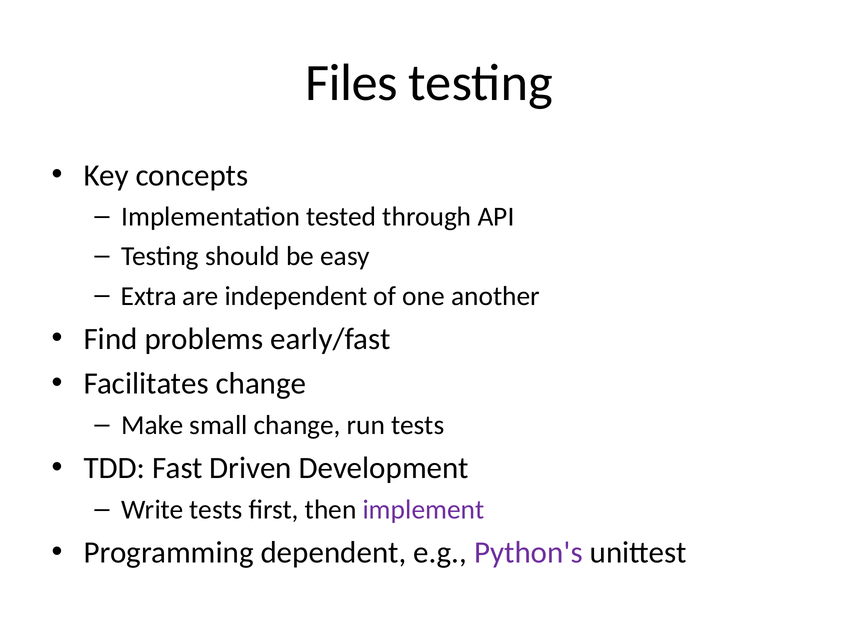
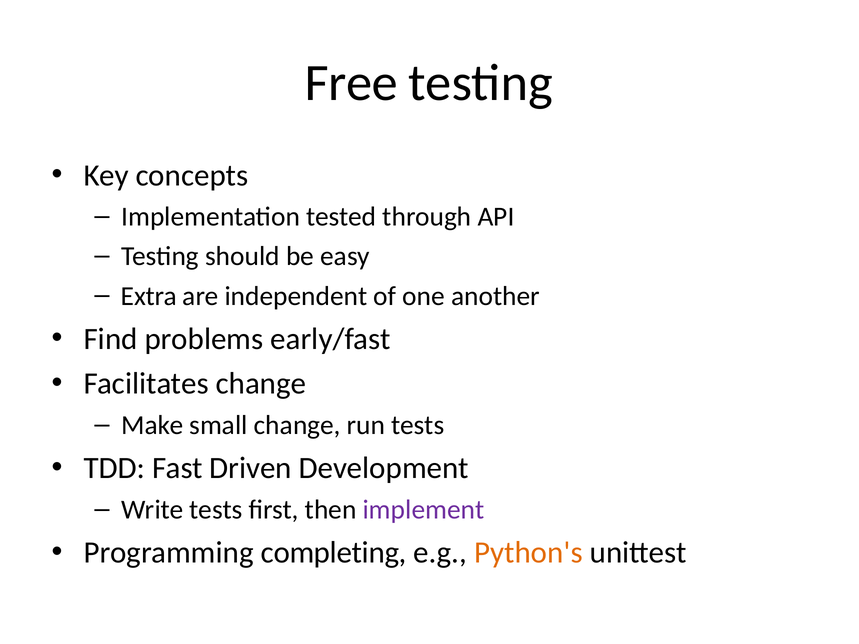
Files: Files -> Free (351, 83)
dependent: dependent -> completing (334, 553)
Python's colour: purple -> orange (528, 553)
